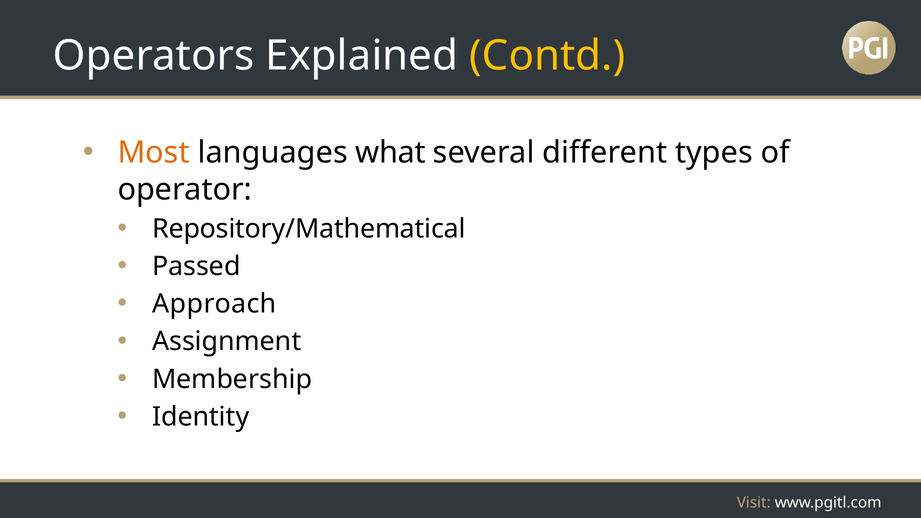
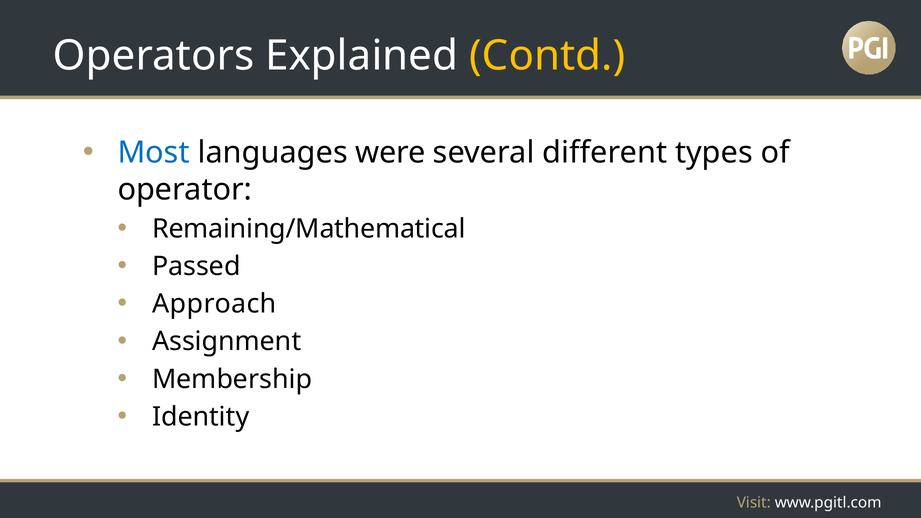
Most colour: orange -> blue (154, 153)
what: what -> were (391, 153)
Repository/Mathematical: Repository/Mathematical -> Remaining/Mathematical (309, 229)
